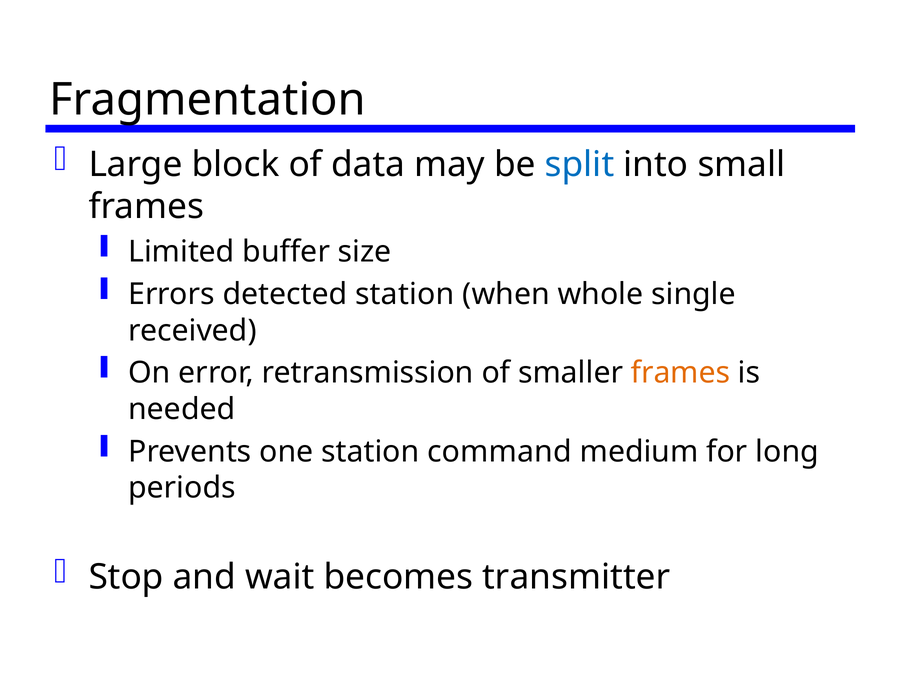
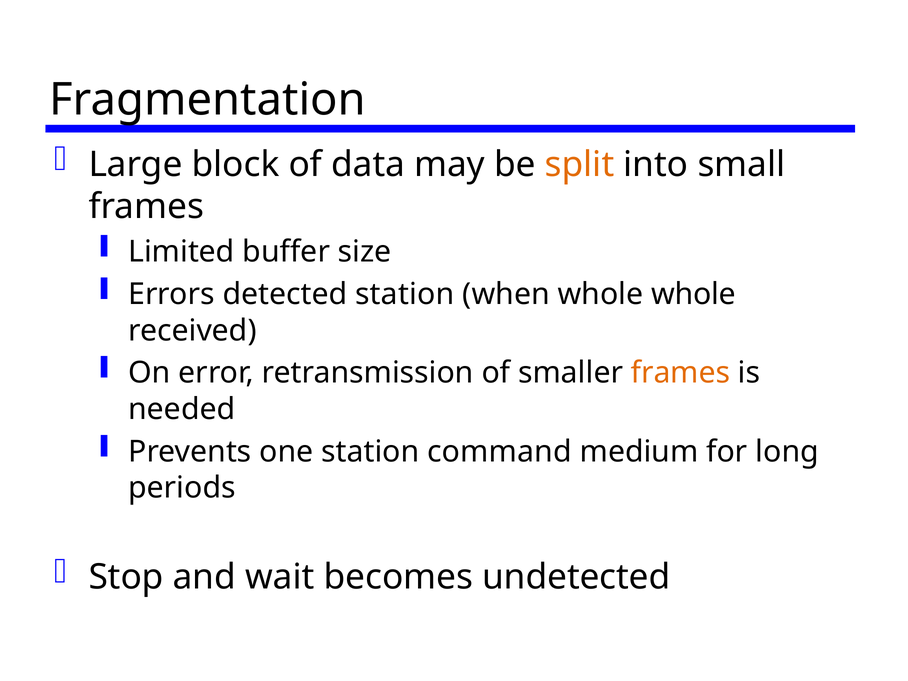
split colour: blue -> orange (580, 164)
whole single: single -> whole (694, 294)
transmitter: transmitter -> undetected (576, 577)
